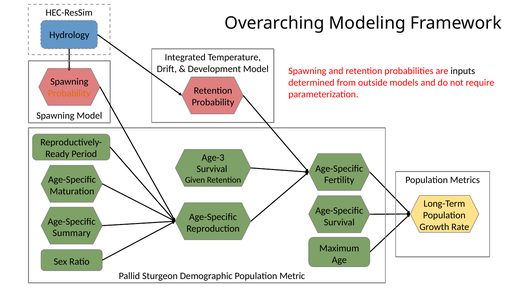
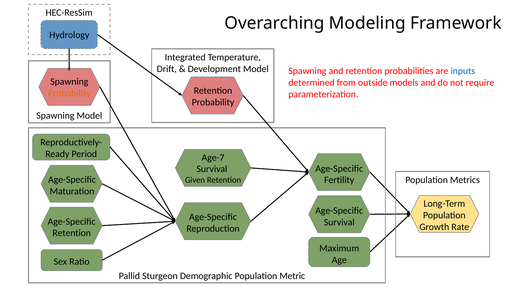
inputs colour: black -> blue (463, 71)
Age-3: Age-3 -> Age-7 (213, 158)
Summary: Summary -> Retention (72, 233)
